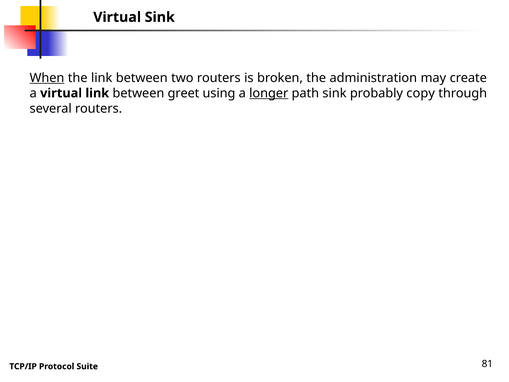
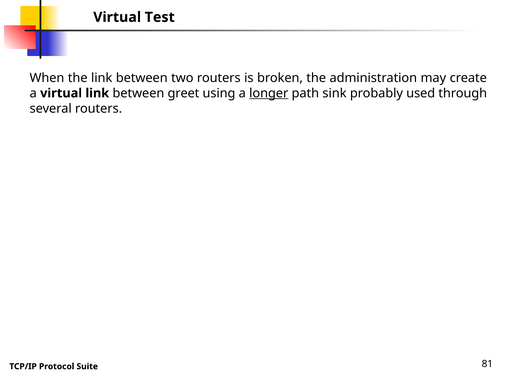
Virtual Sink: Sink -> Test (160, 17)
When underline: present -> none (47, 78)
copy: copy -> used (421, 93)
